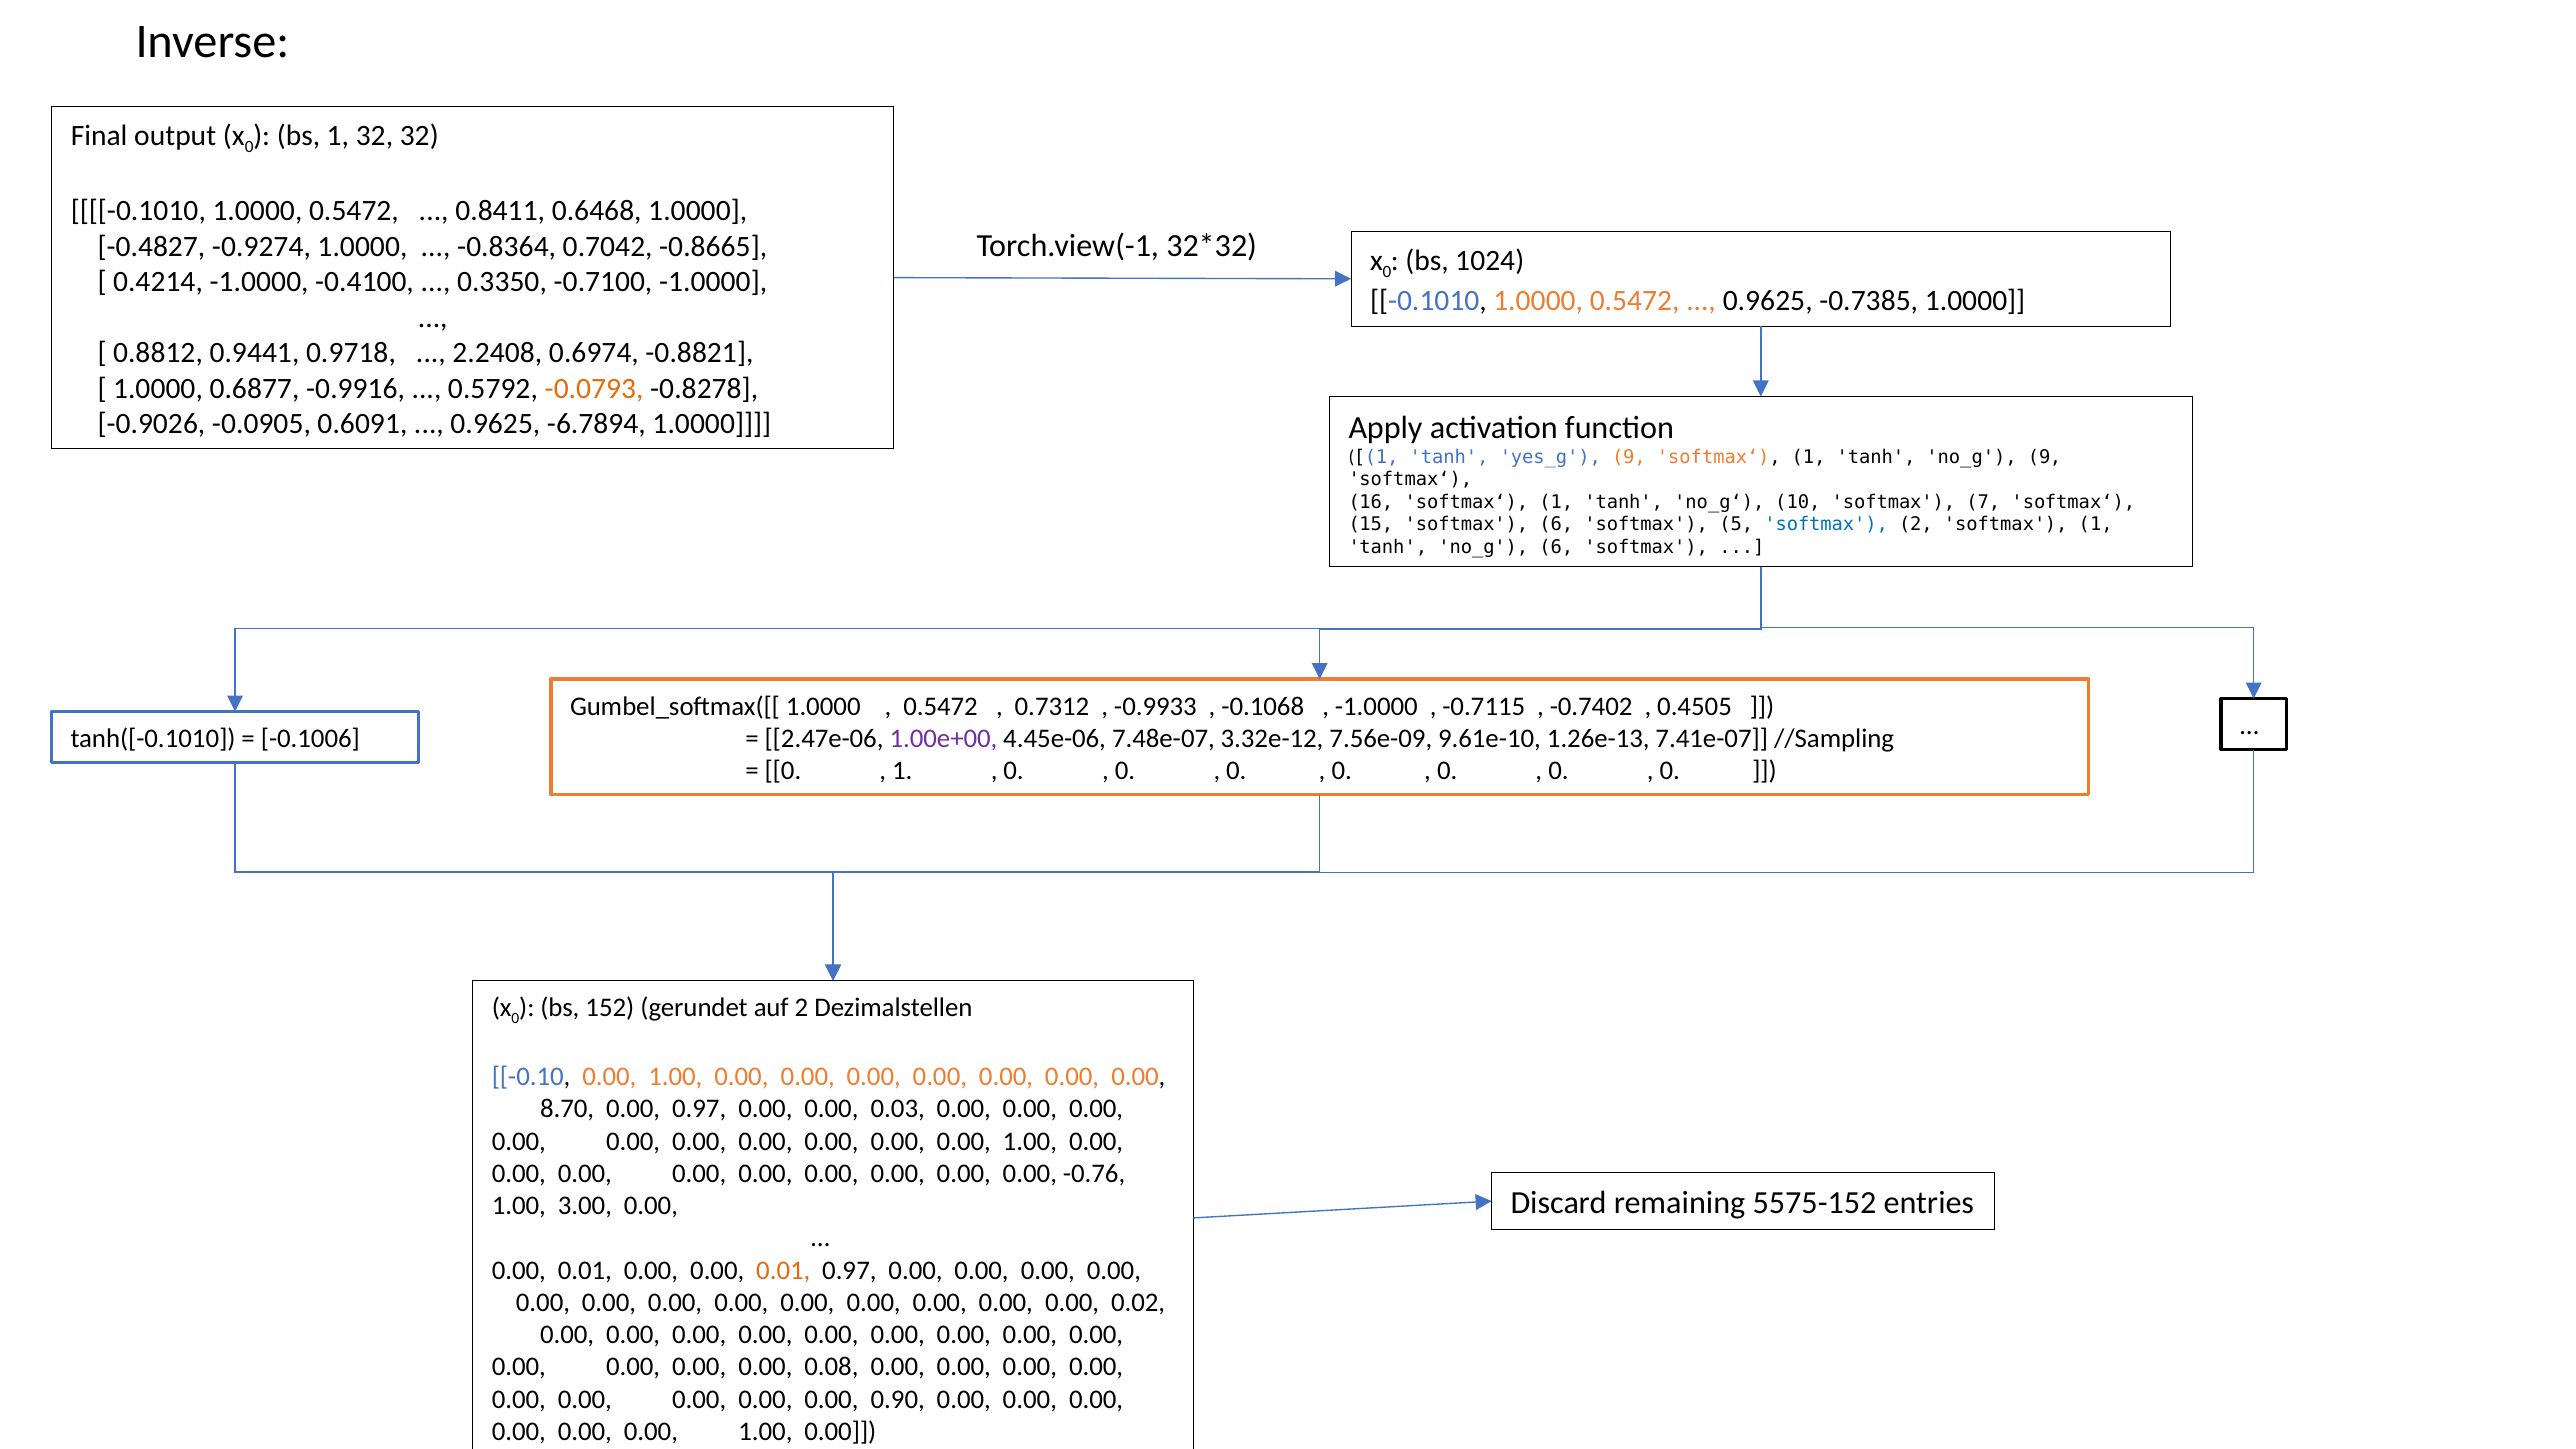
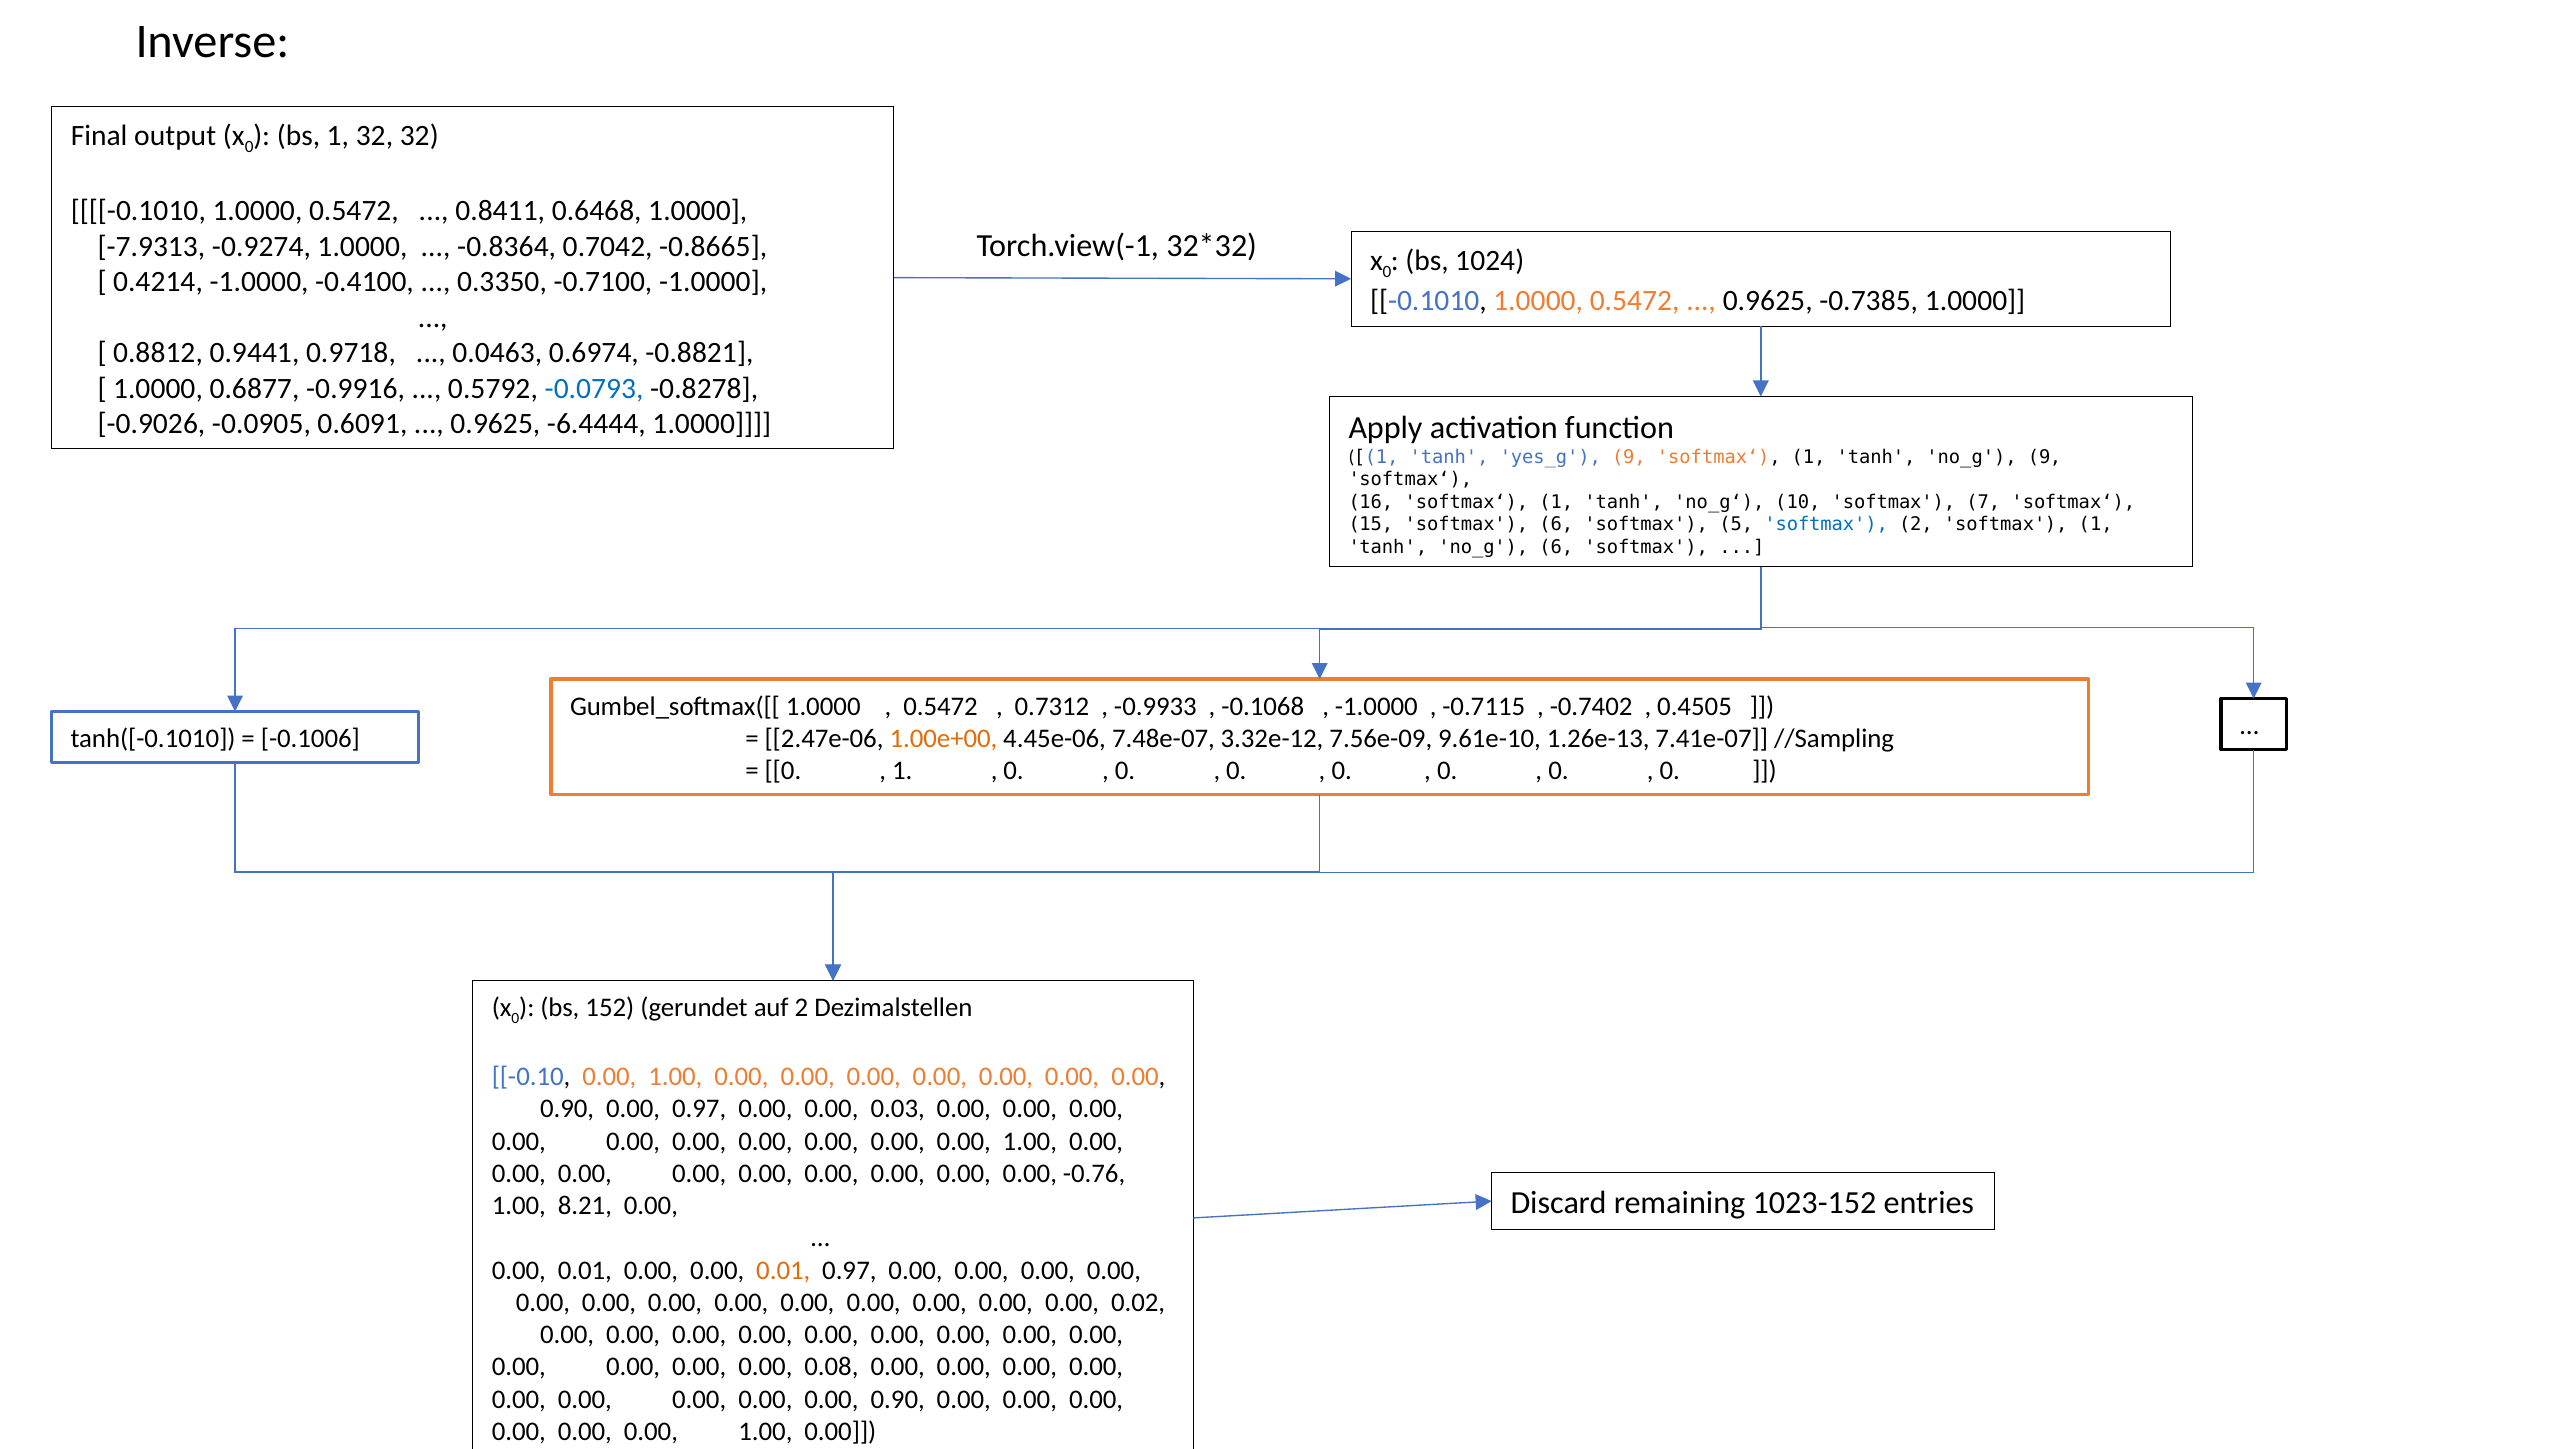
-0.4827: -0.4827 -> -7.9313 (151, 247)
2.2408: 2.2408 -> 0.0463 (497, 353)
-0.0793 colour: orange -> blue (594, 388)
-6.7894: -6.7894 -> -6.4444 (596, 424)
1.00e+00 colour: purple -> orange (943, 739)
8.70: 8.70 -> 0.90 (567, 1109)
5575-152: 5575-152 -> 1023-152 (1815, 1203)
3.00: 3.00 -> 8.21 (585, 1206)
